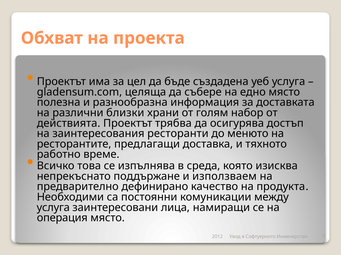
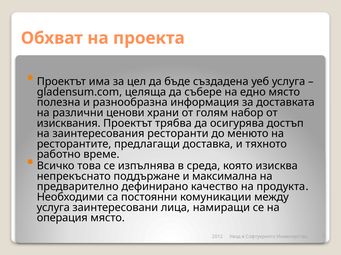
близки: близки -> ценови (125, 113)
действията: действията -> изисквания (69, 124)
използваем: използваем -> максимална (225, 177)
